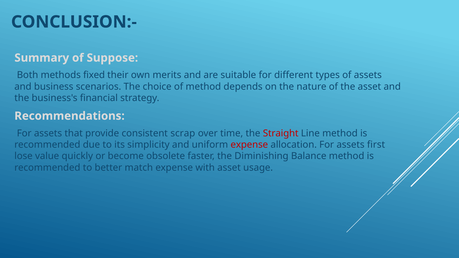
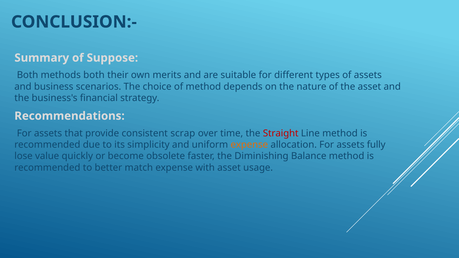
methods fixed: fixed -> both (94, 75)
expense colour: red -> orange (249, 145)
first: first -> fully (376, 145)
